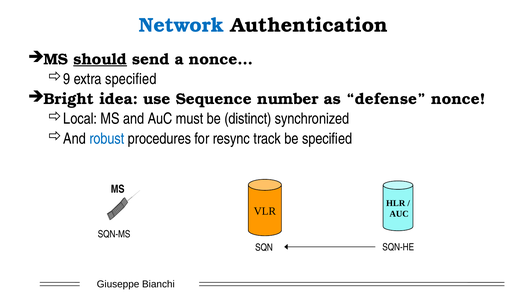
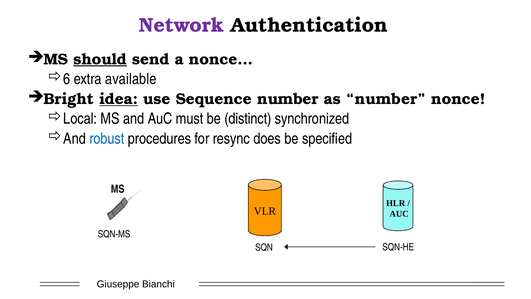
Network colour: blue -> purple (181, 25)
9: 9 -> 6 (67, 79)
extra specified: specified -> available (131, 79)
idea underline: none -> present (119, 99)
as defense: defense -> number (386, 99)
track: track -> does (267, 139)
